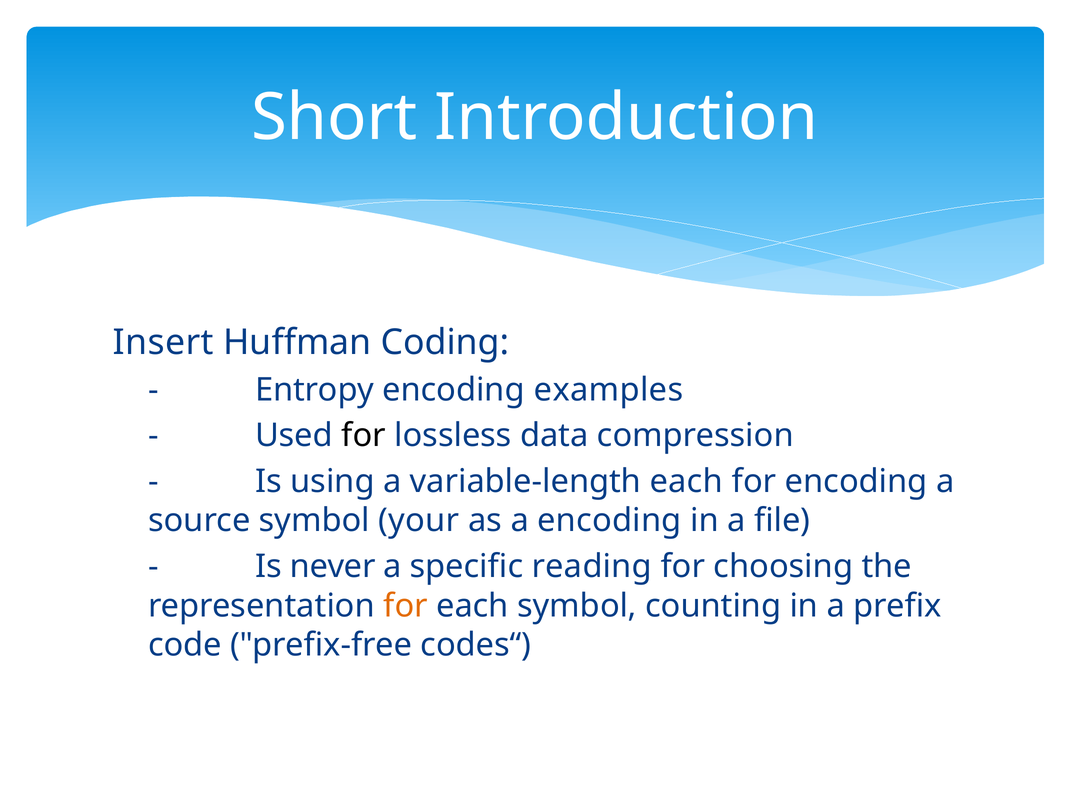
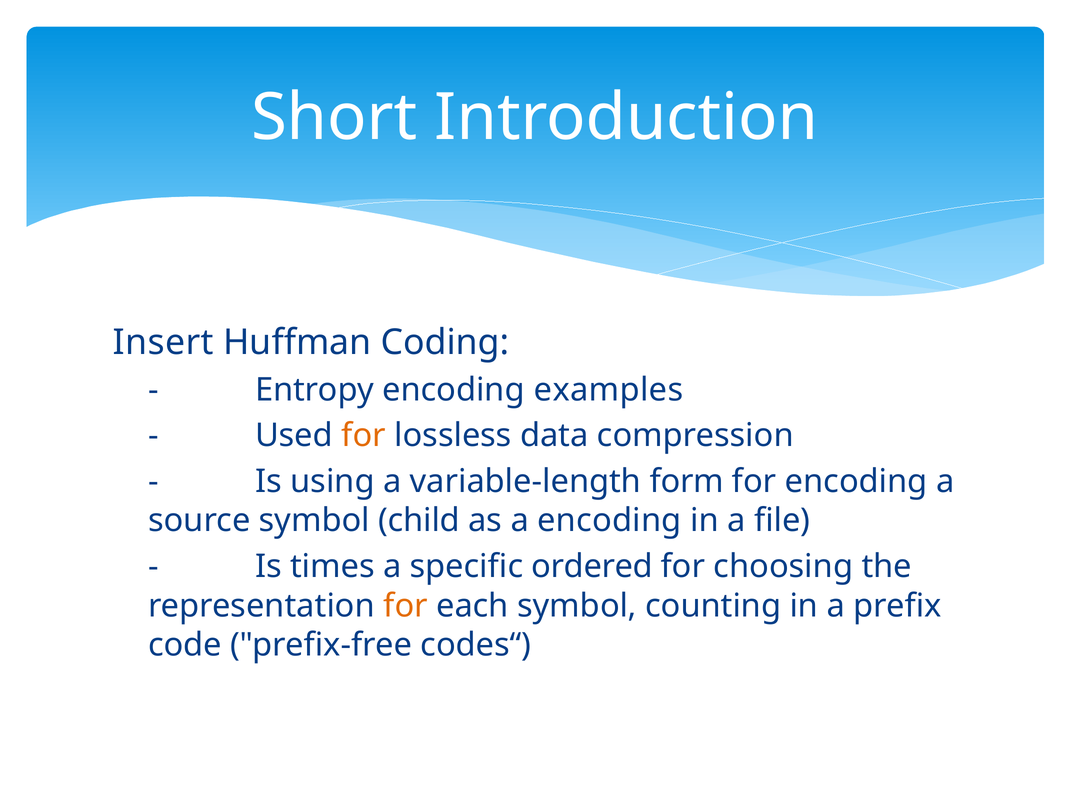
for colour: black -> orange (364, 435)
variable-length each: each -> form (687, 481)
your: your -> child (419, 520)
never: never -> times (332, 566)
reading: reading -> ordered (592, 566)
